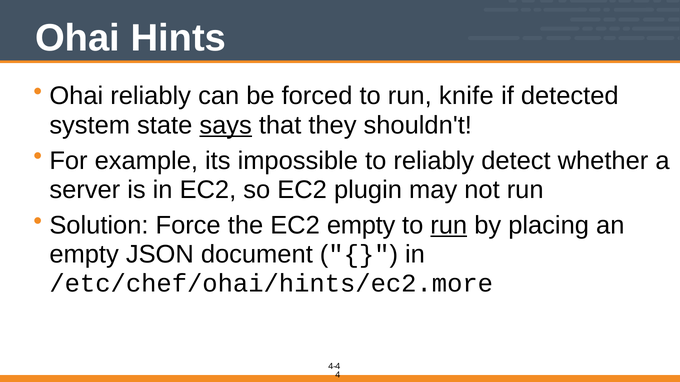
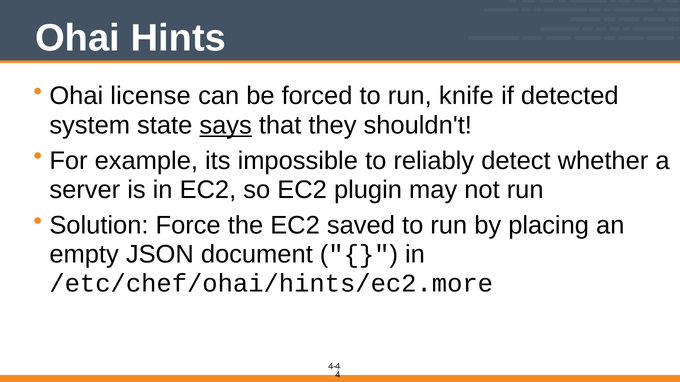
Ohai reliably: reliably -> license (151, 96)
EC2 empty: empty -> saved (361, 226)
run underline: present -> none (449, 226)
